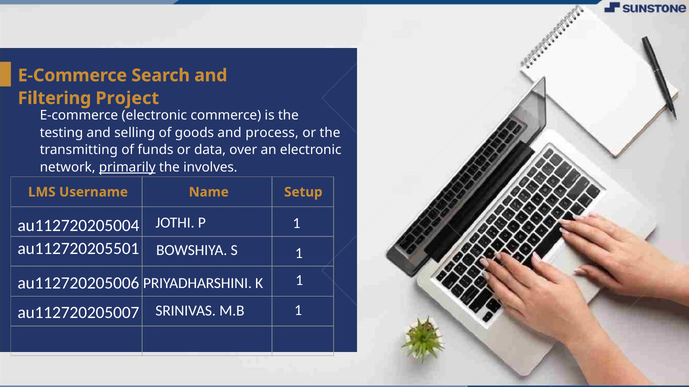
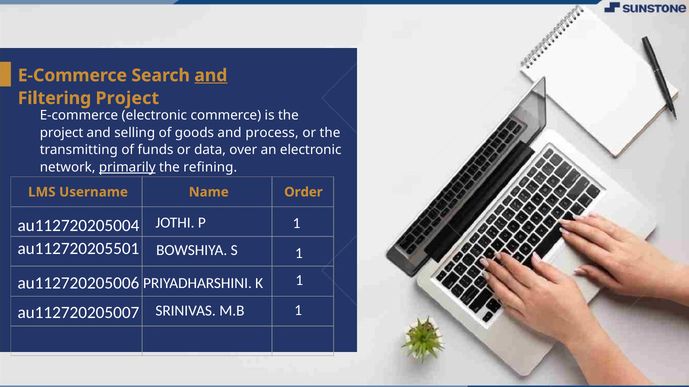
and underline: none -> present (211, 76)
testing: testing -> project (62, 133)
involves: involves -> refining (210, 167)
Setup: Setup -> Order (303, 192)
